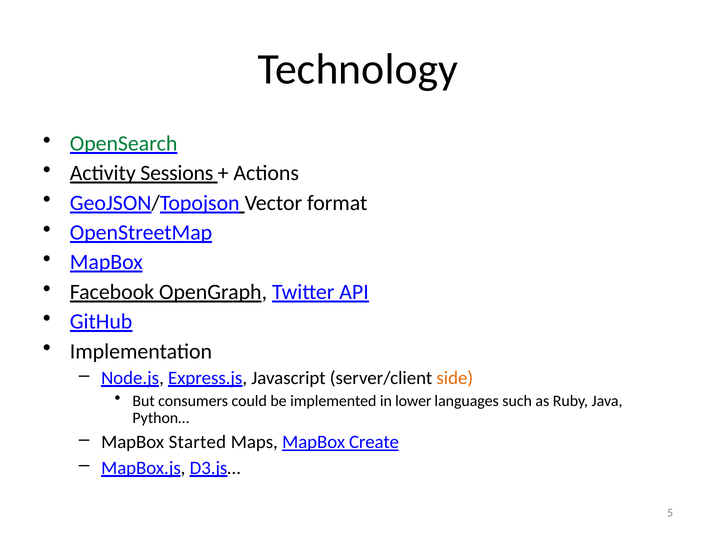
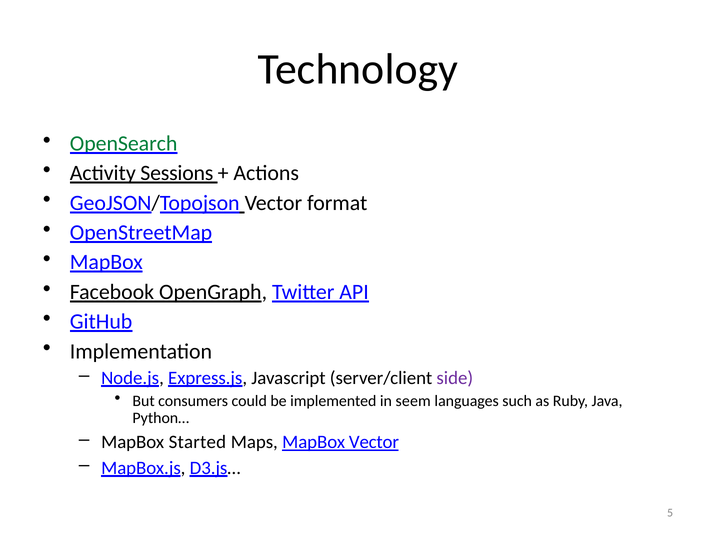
side colour: orange -> purple (455, 378)
lower: lower -> seem (413, 401)
MapBox Create: Create -> Vector (374, 442)
